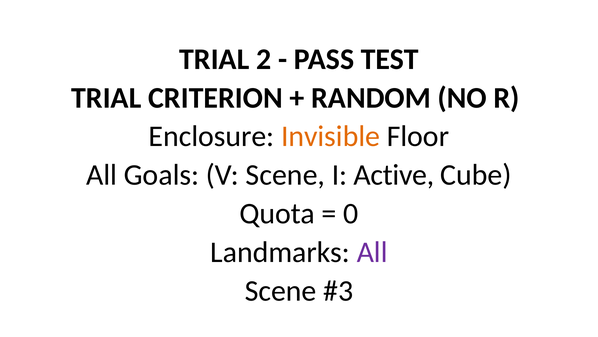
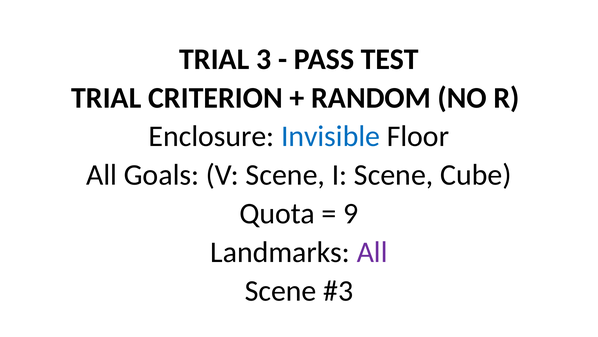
2: 2 -> 3 (264, 59)
Invisible colour: orange -> blue (330, 136)
I Active: Active -> Scene (394, 175)
0: 0 -> 9 (351, 213)
